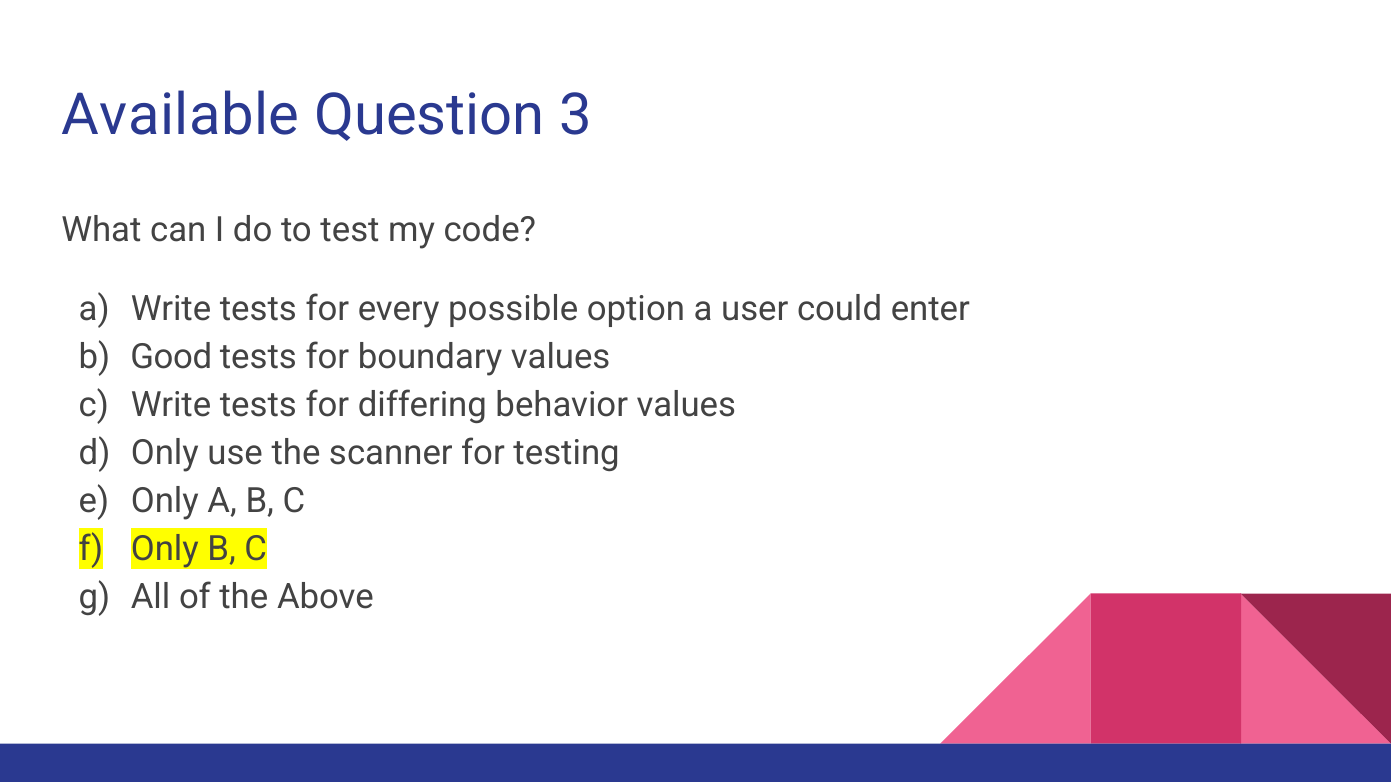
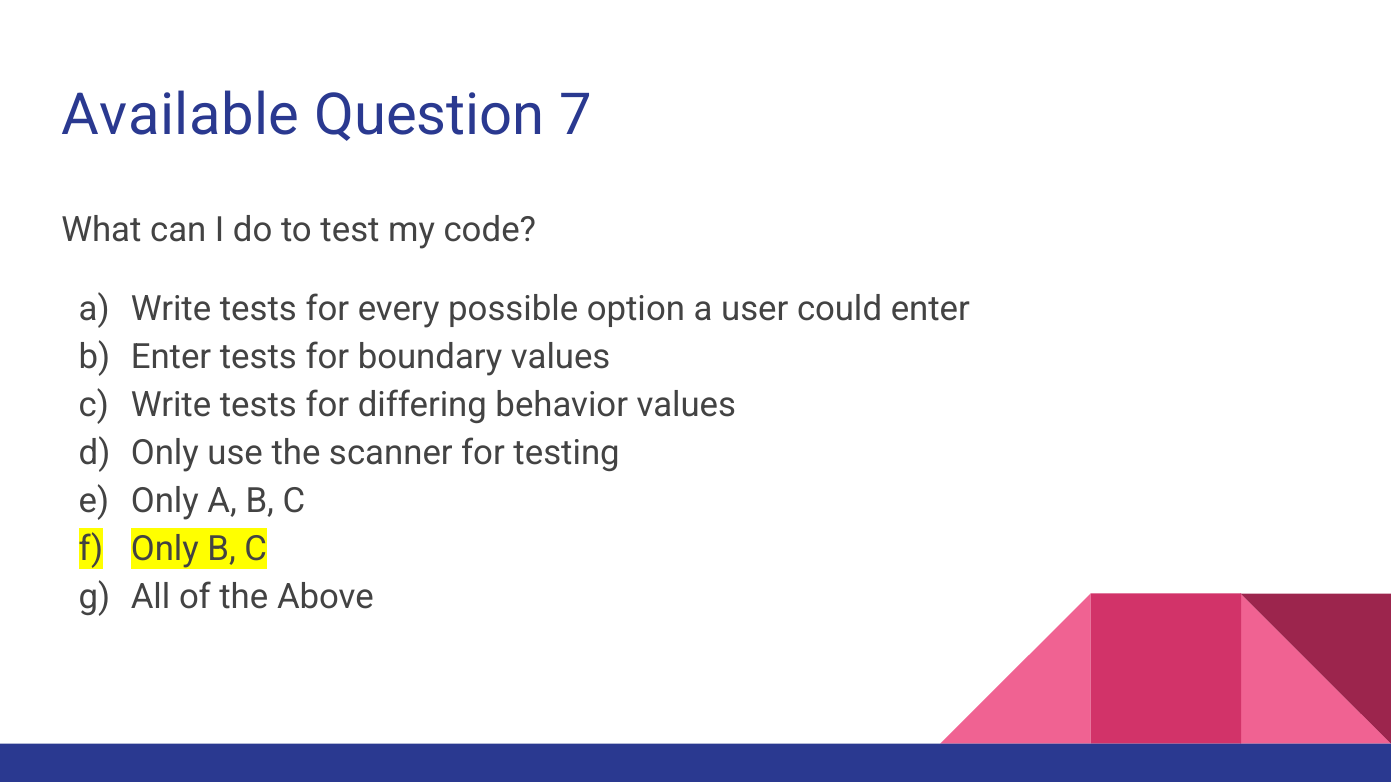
3: 3 -> 7 (576, 115)
b Good: Good -> Enter (171, 357)
